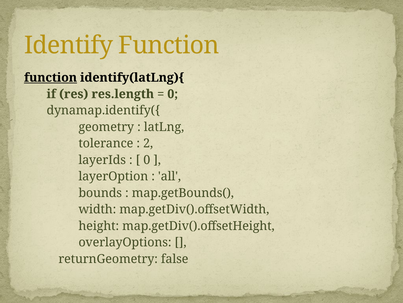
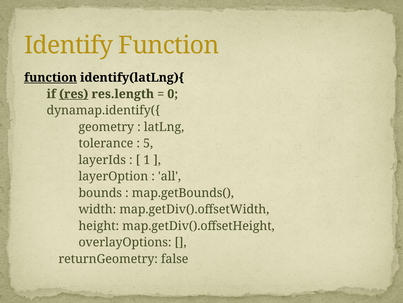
res underline: none -> present (74, 94)
2: 2 -> 5 (148, 143)
0: 0 -> 1 (147, 160)
